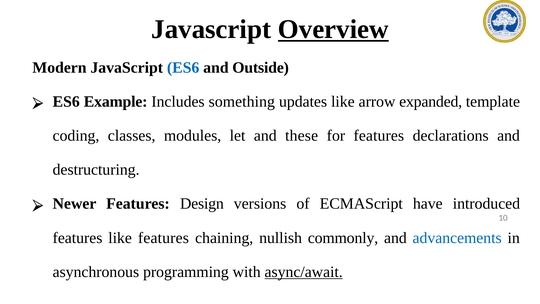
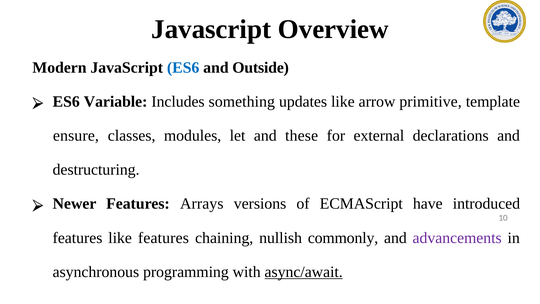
Overview underline: present -> none (333, 29)
Example: Example -> Variable (116, 102)
expanded: expanded -> primitive (431, 102)
coding: coding -> ensure (76, 136)
for features: features -> external (379, 136)
Design: Design -> Arrays (202, 204)
advancements colour: blue -> purple (457, 238)
